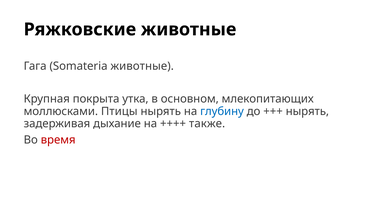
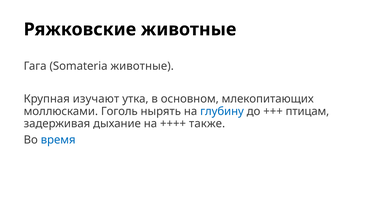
покрыта: покрыта -> изучают (96, 99)
Птицы: Птицы -> Гоголь (119, 111)
нырять: нырять -> птицам (307, 111)
время colour: red -> blue (58, 140)
